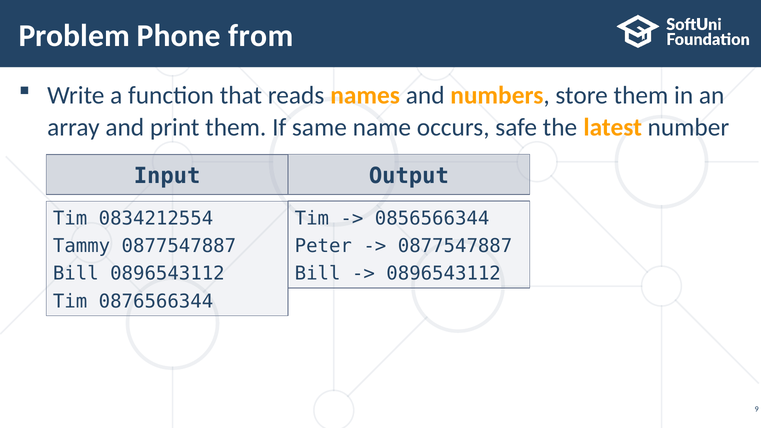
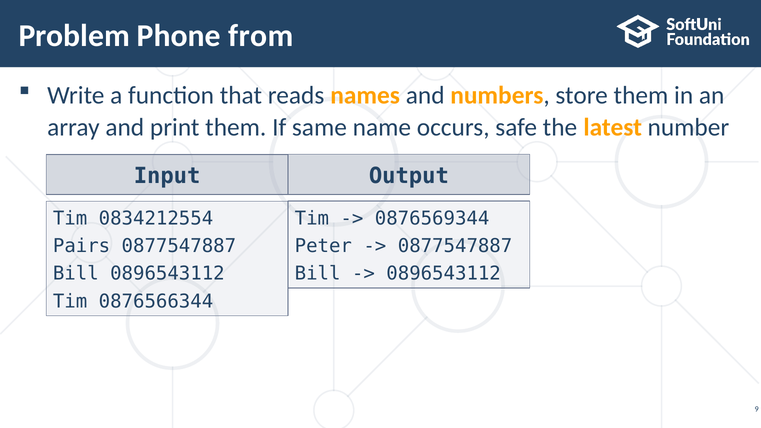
0856566344: 0856566344 -> 0876569344 (432, 218)
Tammy: Tammy -> Pairs (82, 246)
